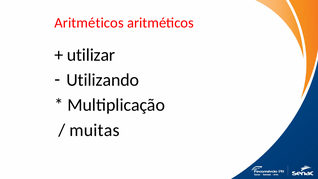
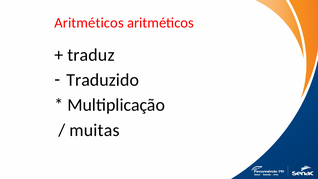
utilizar: utilizar -> traduz (91, 55)
Utilizando: Utilizando -> Traduzido (103, 80)
